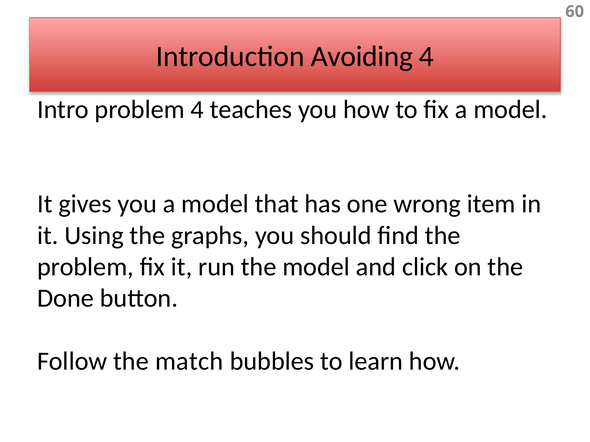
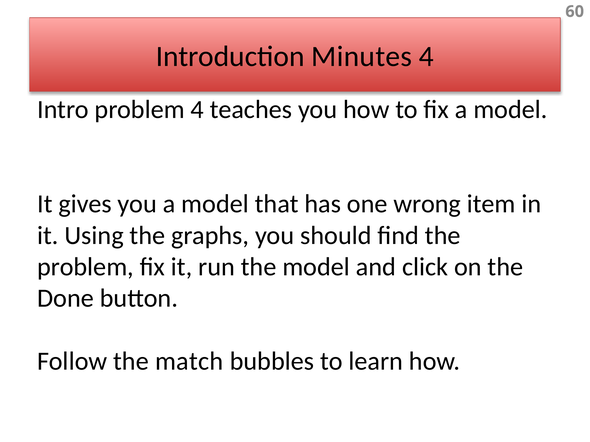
Avoiding: Avoiding -> Minutes (362, 57)
